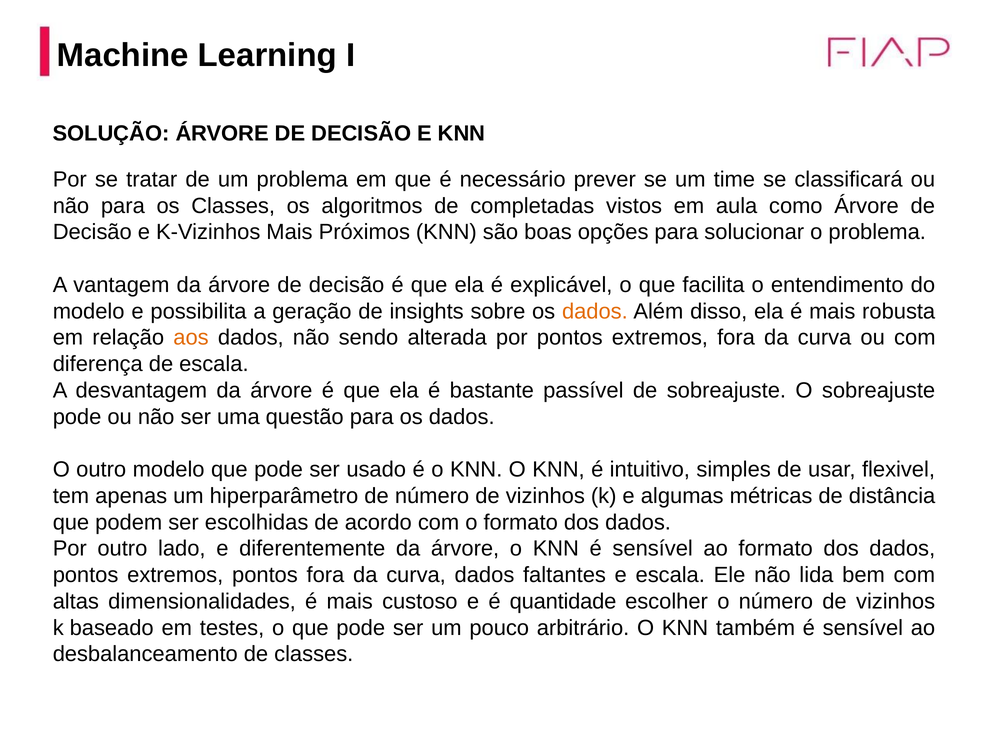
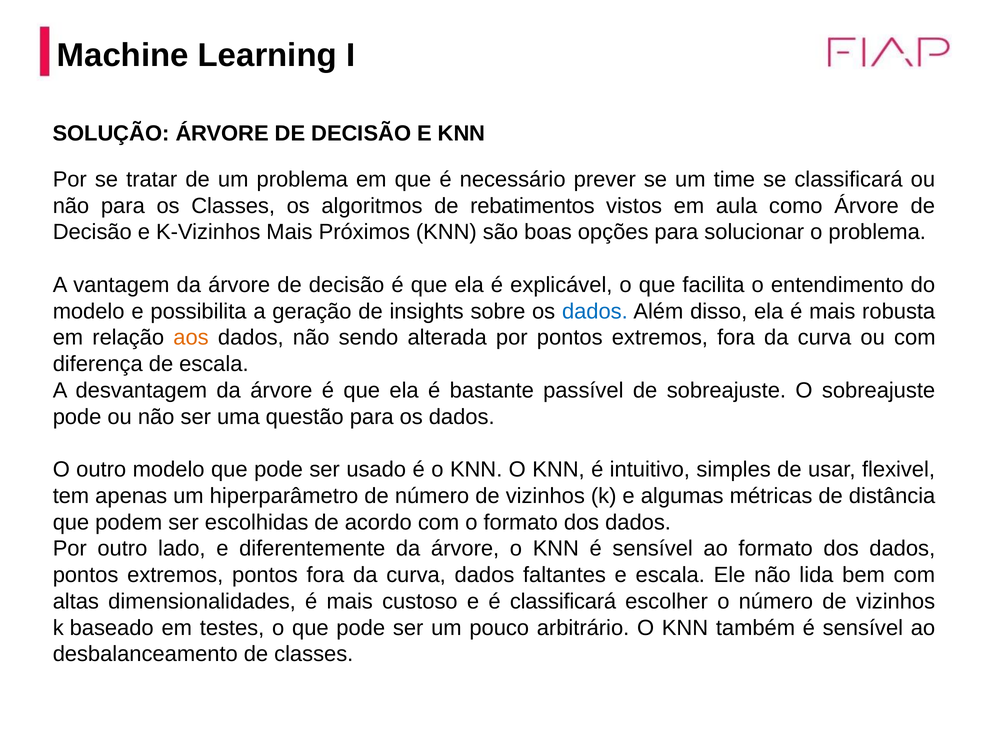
completadas: completadas -> rebatimentos (532, 206)
dados colour: orange -> blue (595, 311)
é quantidade: quantidade -> classificará (563, 601)
